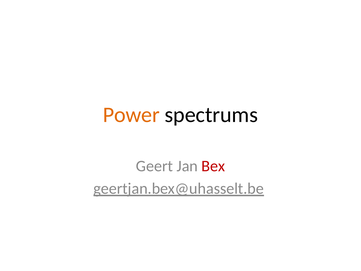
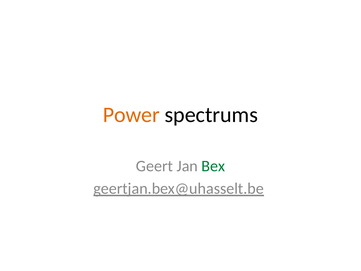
Bex colour: red -> green (213, 166)
